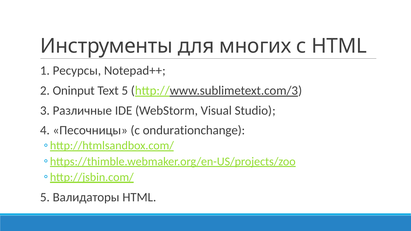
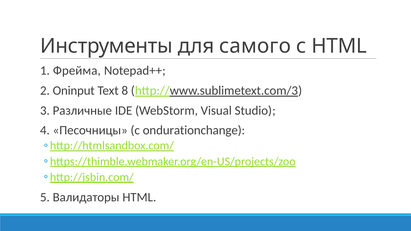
многих: многих -> самого (255, 46)
Ресурсы: Ресурсы -> Фрейма (77, 71)
Text 5: 5 -> 8 (125, 91)
